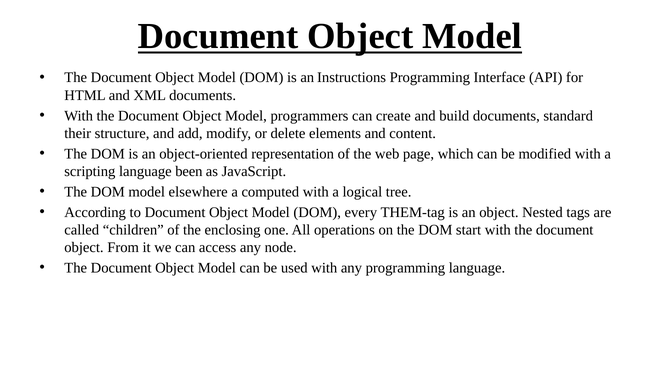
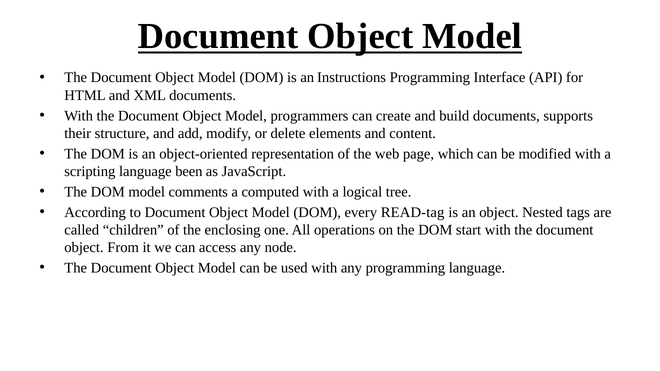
standard: standard -> supports (568, 116)
elsewhere: elsewhere -> comments (198, 192)
THEM-tag: THEM-tag -> READ-tag (413, 212)
